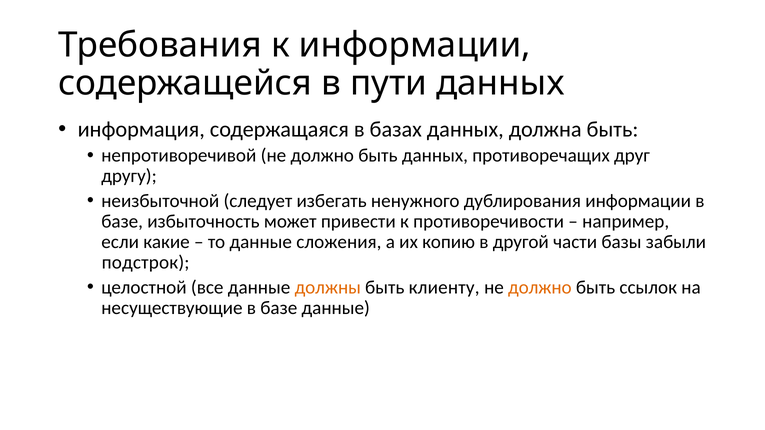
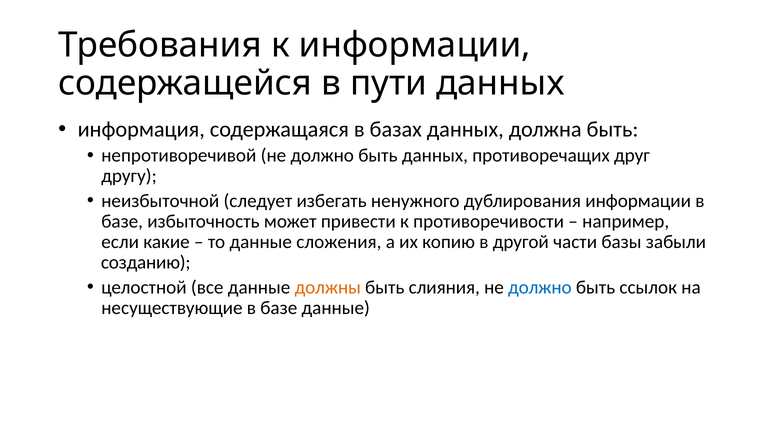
подстрок: подстрок -> созданию (146, 263)
клиенту: клиенту -> слияния (444, 287)
должно colour: orange -> blue (540, 287)
